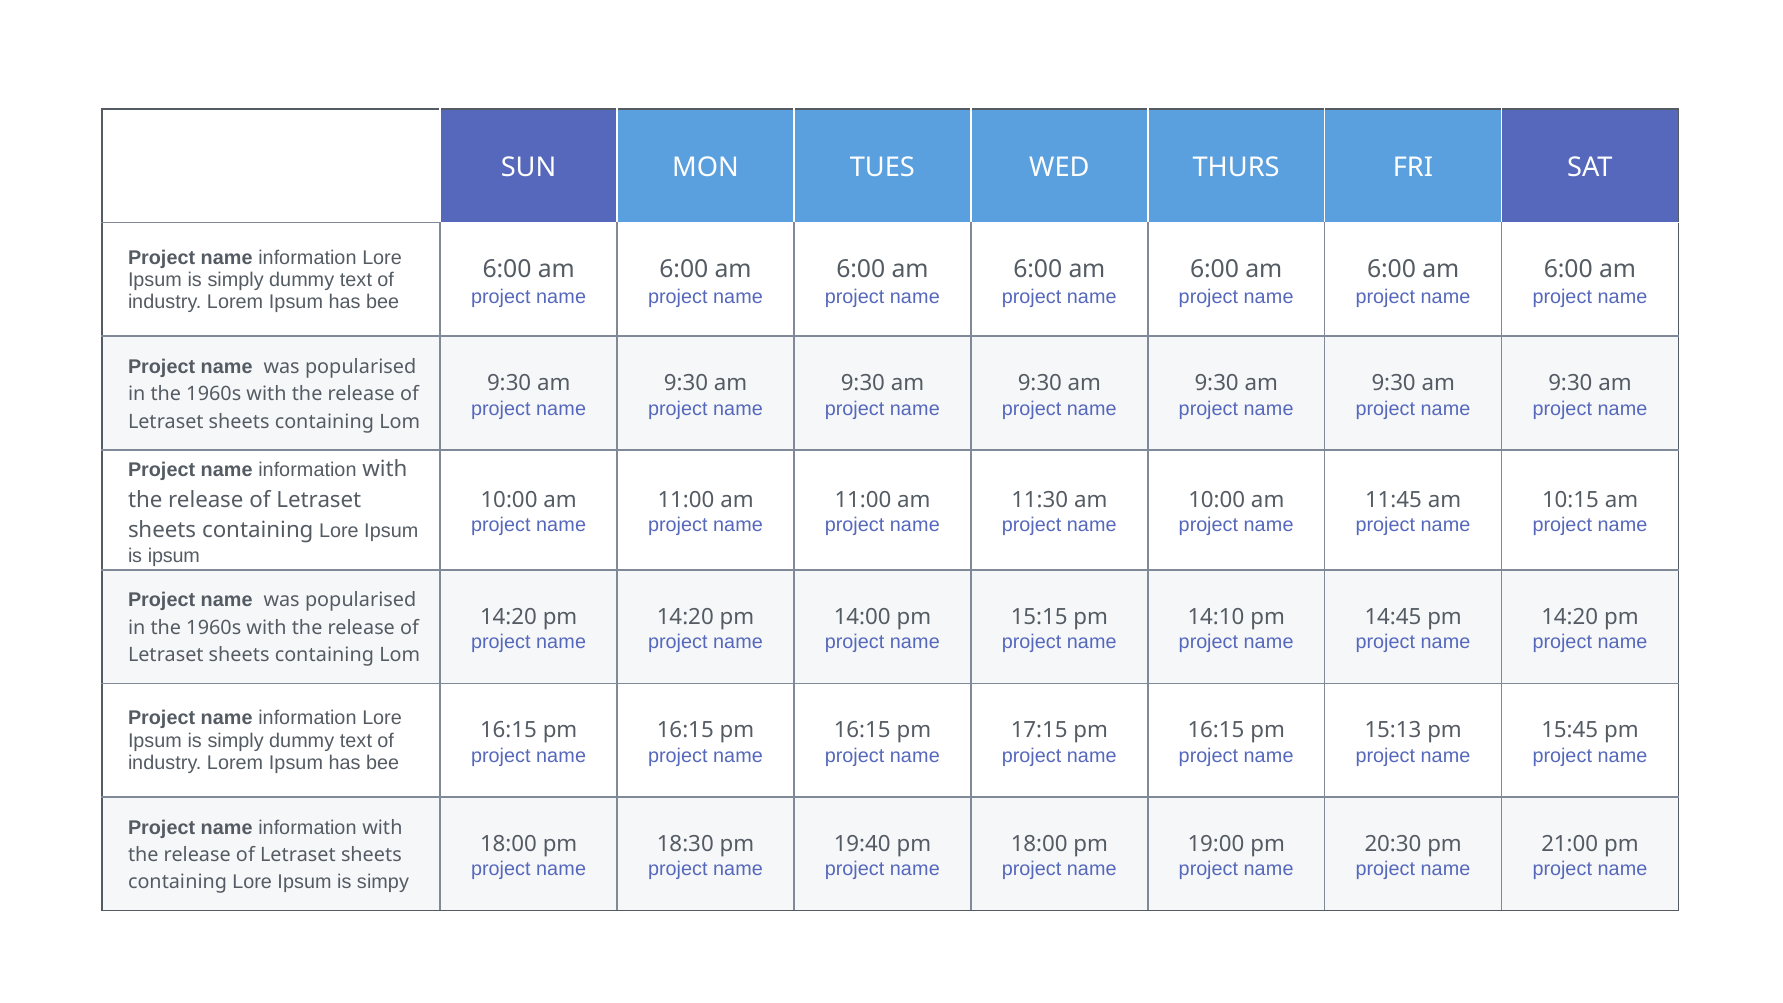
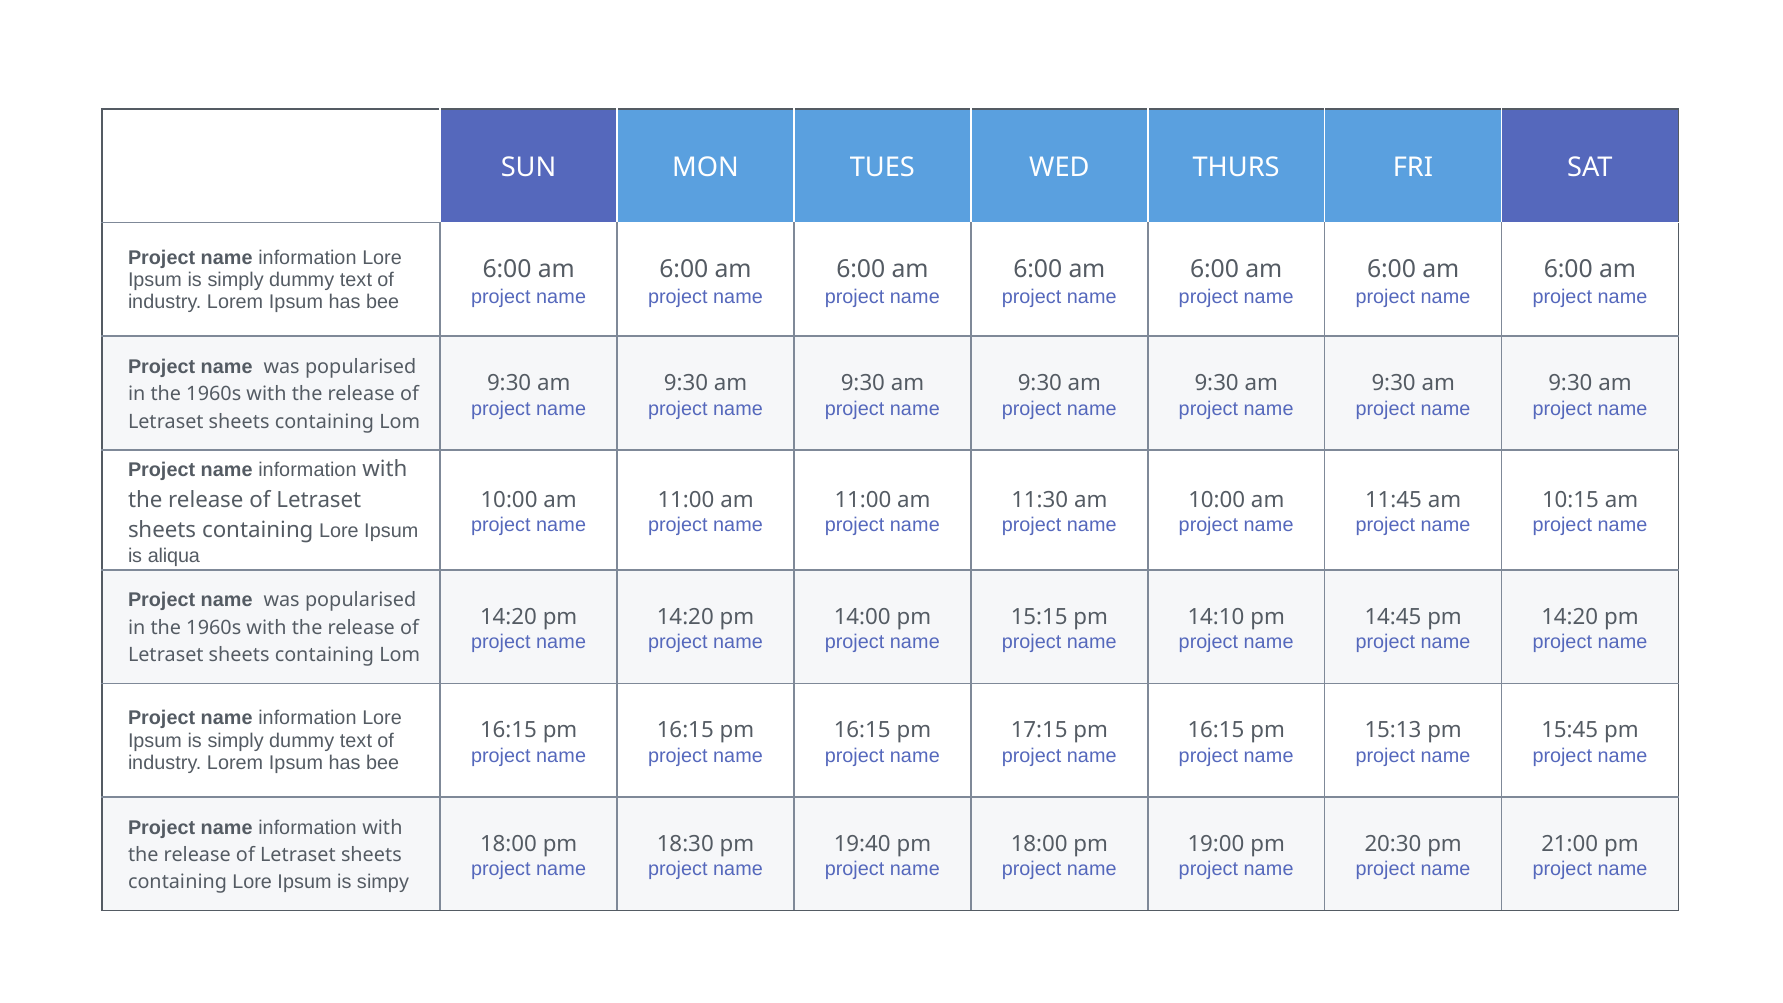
is ipsum: ipsum -> aliqua (174, 556)
